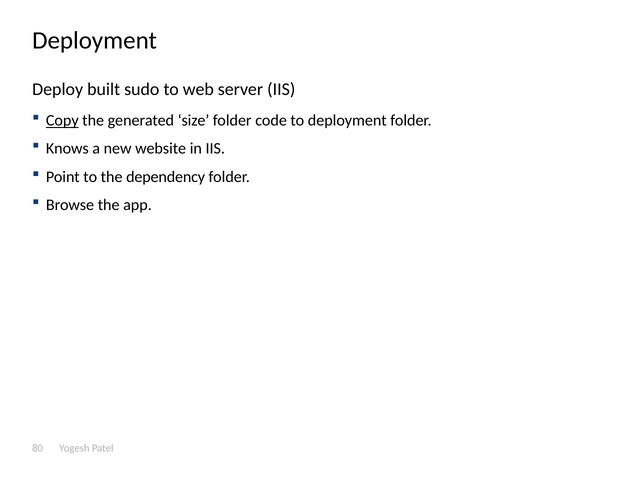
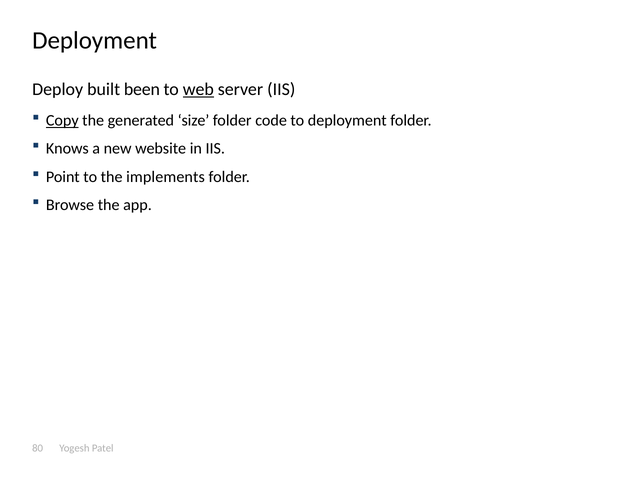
sudo: sudo -> been (142, 89)
web underline: none -> present (198, 89)
dependency: dependency -> implements (166, 177)
